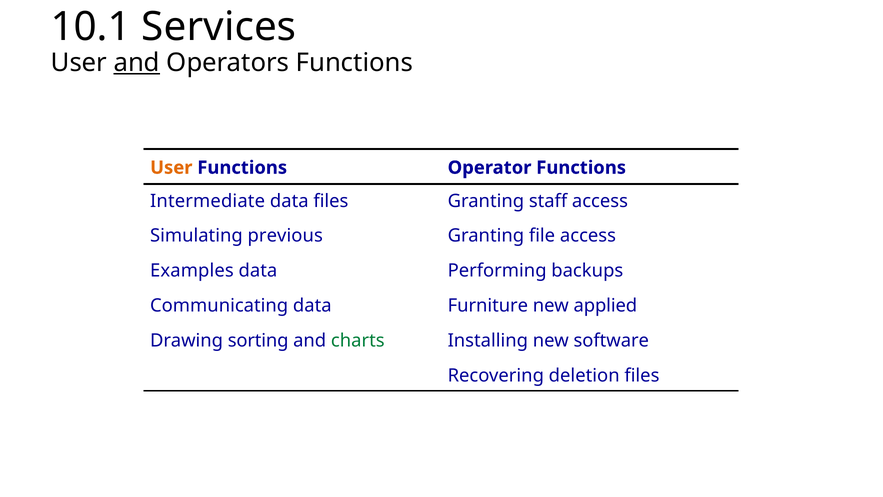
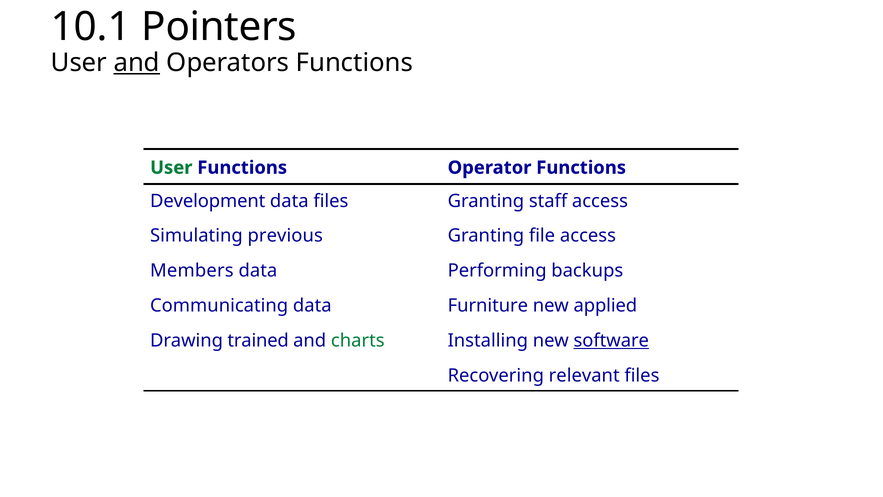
Services: Services -> Pointers (219, 27)
User colour: orange -> green (171, 168)
Intermediate: Intermediate -> Development (208, 201)
Examples: Examples -> Members (192, 271)
sorting: sorting -> trained (258, 340)
software underline: none -> present (611, 340)
deletion: deletion -> relevant (584, 376)
